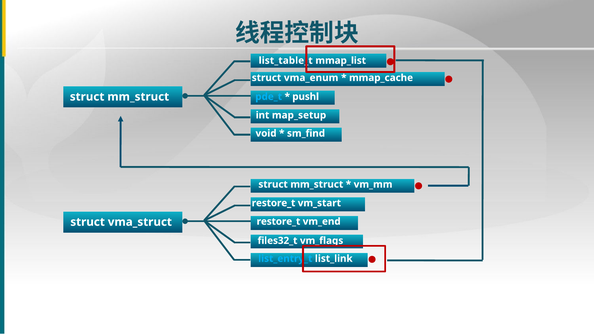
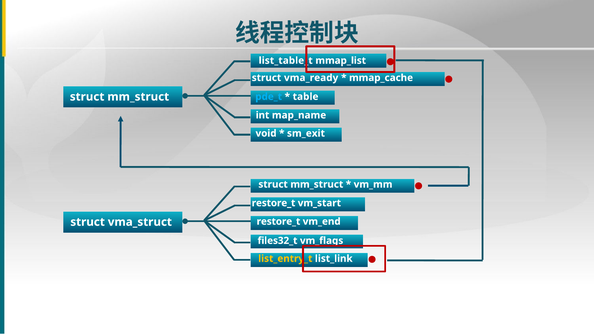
vma_enum: vma_enum -> vma_ready (311, 78)
pushl: pushl -> table (306, 97)
map_setup: map_setup -> map_name (299, 115)
sm_find: sm_find -> sm_exit (306, 133)
list_entry_t colour: light blue -> yellow (285, 259)
